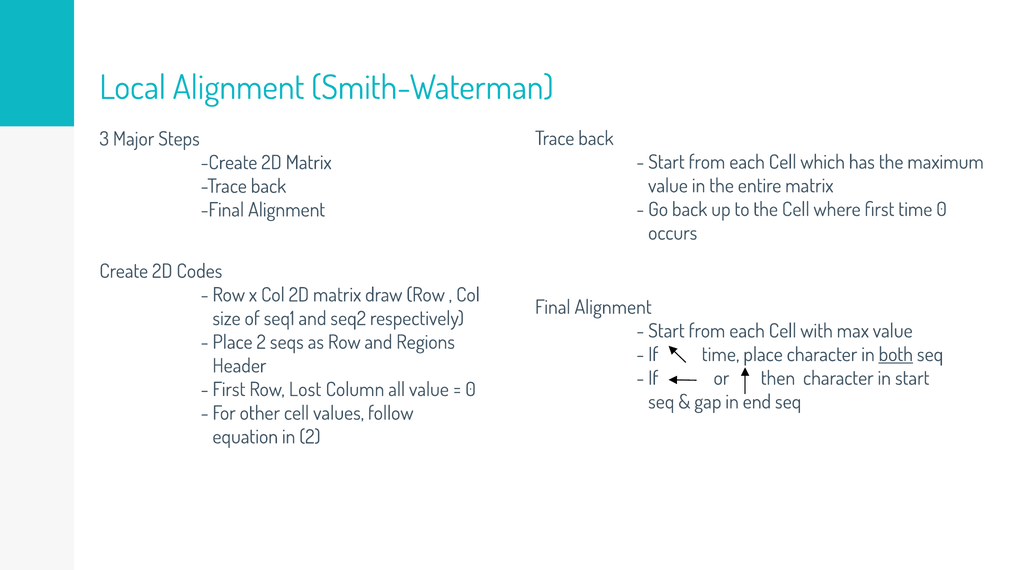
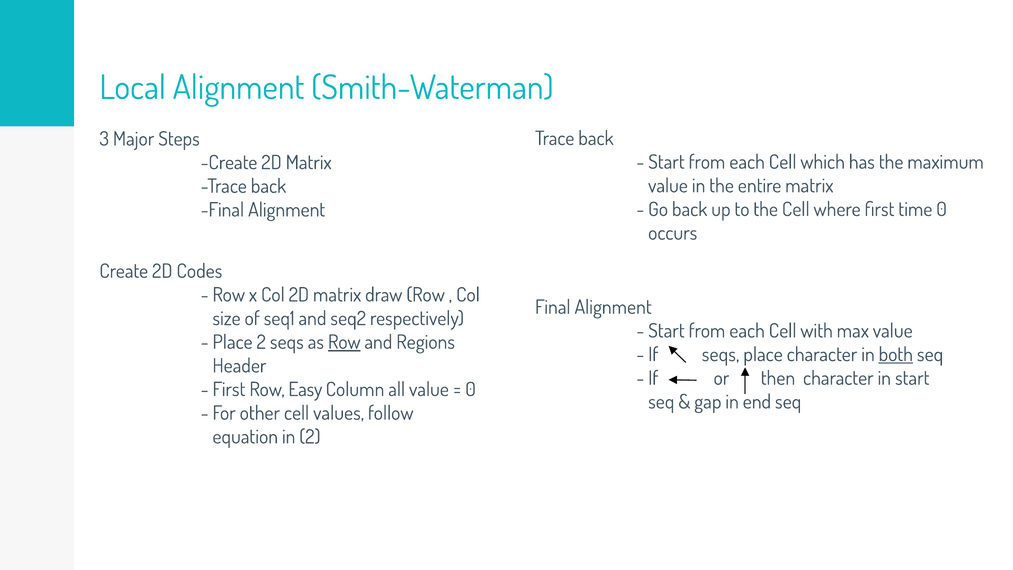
Row underline: none -> present (344, 342)
If time: time -> seqs (721, 355)
Lost: Lost -> Easy (305, 389)
